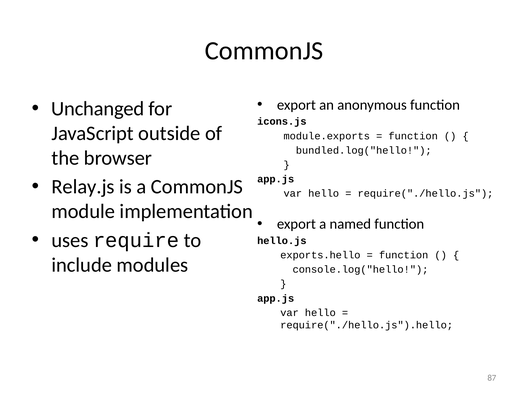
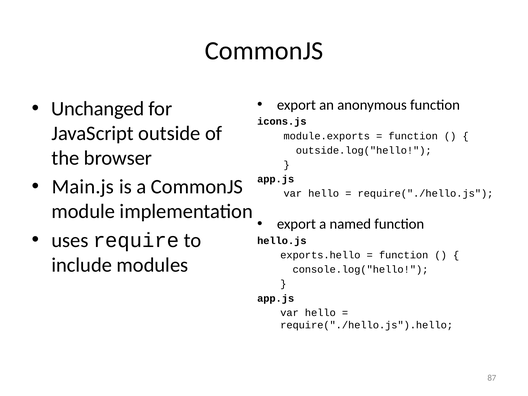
bundled.log("hello: bundled.log("hello -> outside.log("hello (364, 150)
Relay.js: Relay.js -> Main.js (83, 187)
